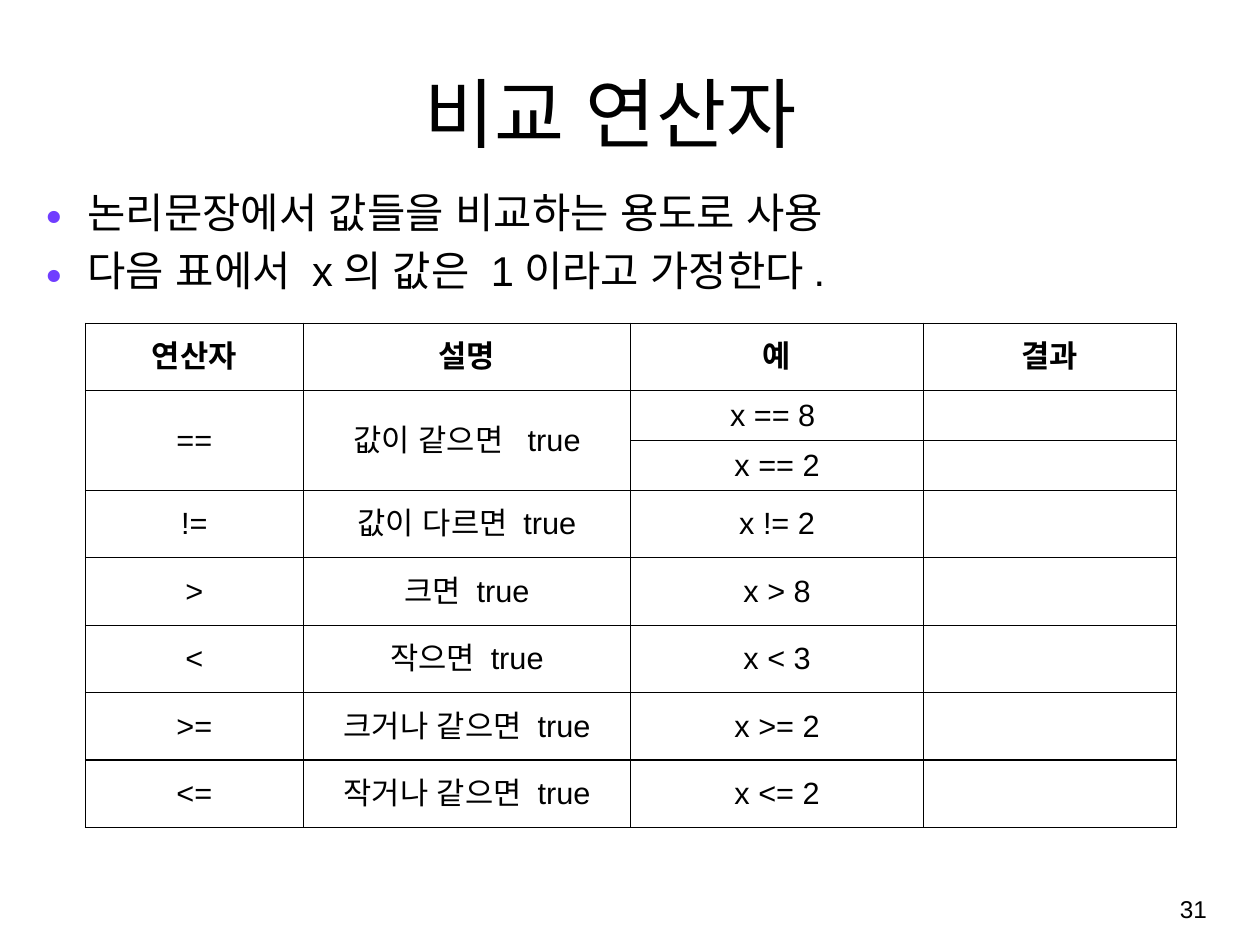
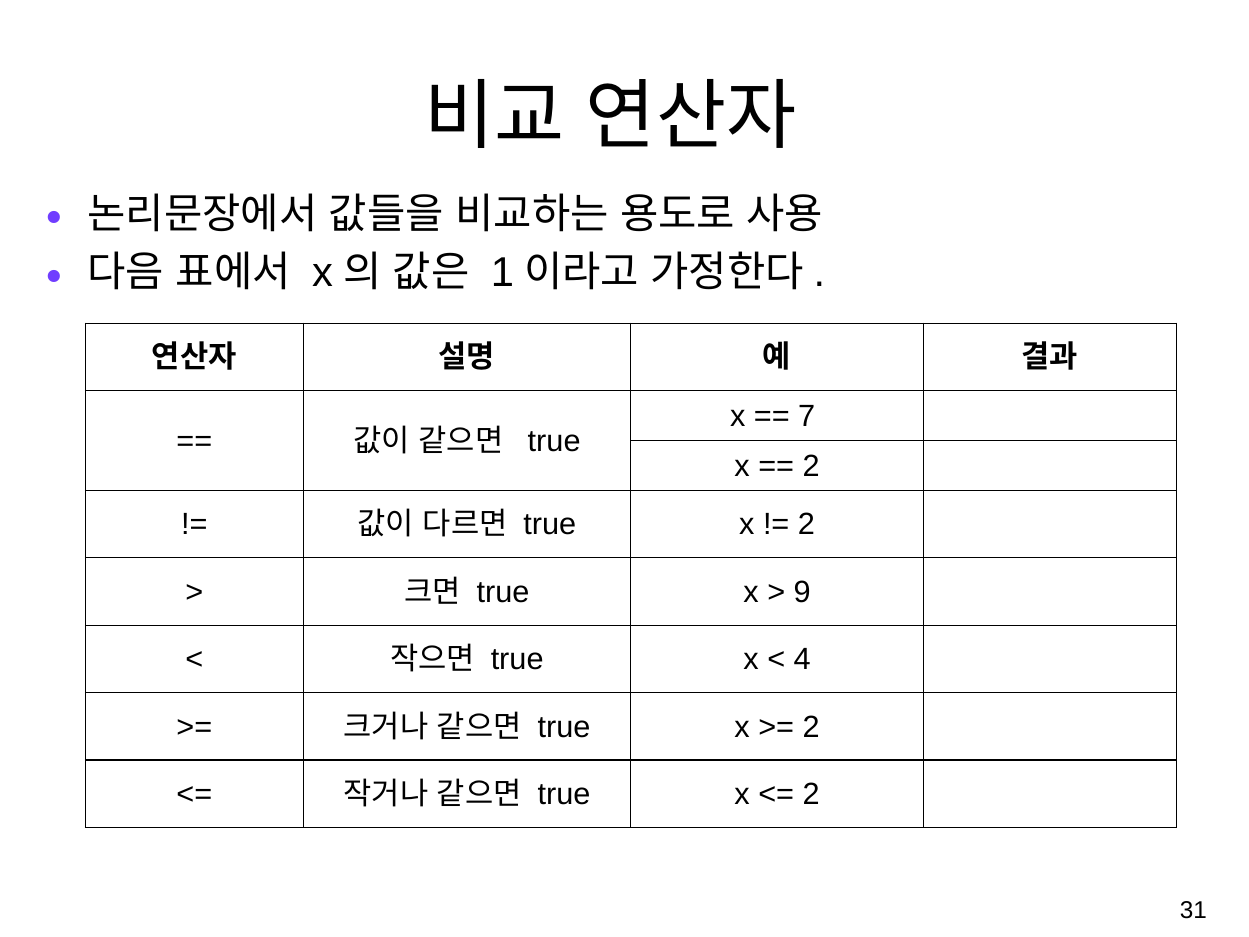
8: 8 -> 7 (807, 416)
8: 8 -> 9 (802, 592)
3: 3 -> 4 (802, 659)
